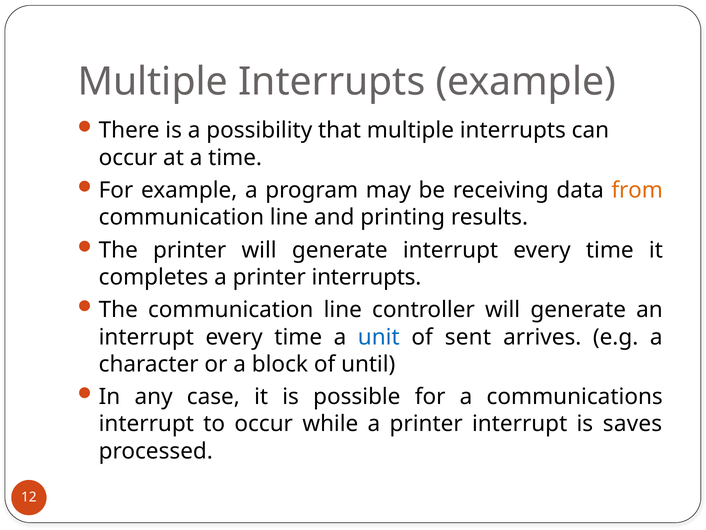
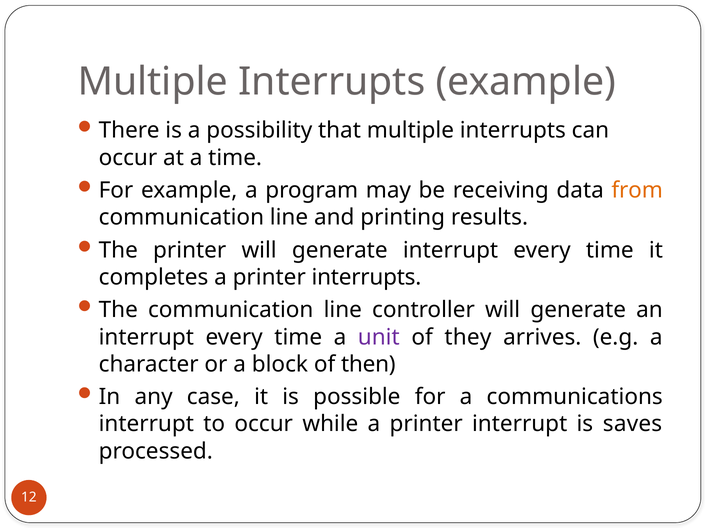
unit colour: blue -> purple (379, 337)
sent: sent -> they (468, 337)
until: until -> then (368, 364)
